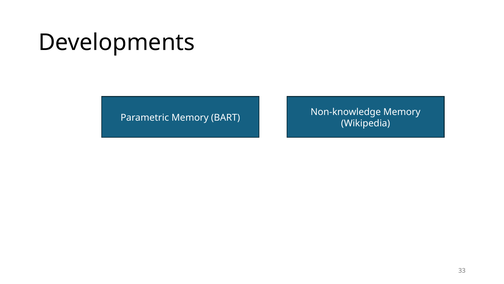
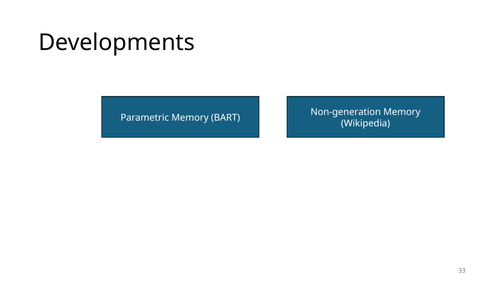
Non-knowledge: Non-knowledge -> Non-generation (346, 112)
